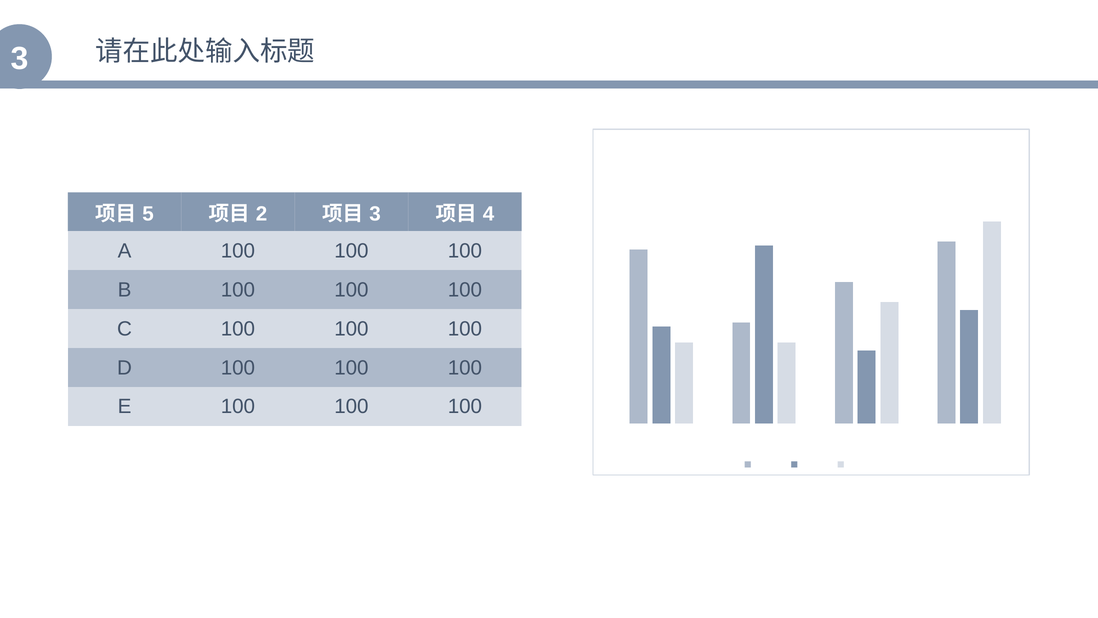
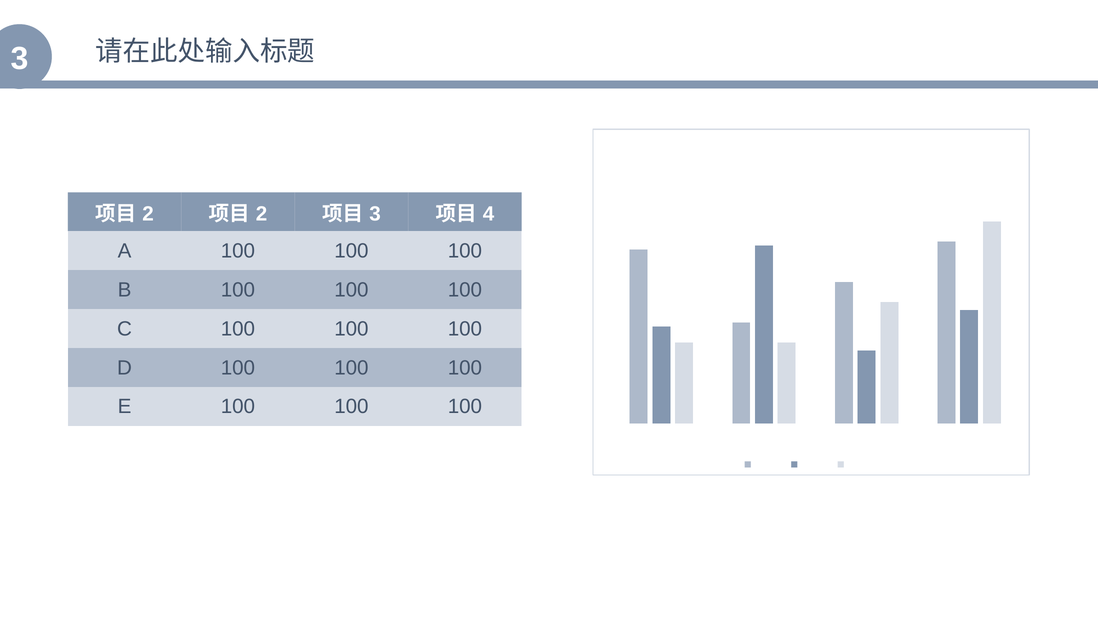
5: 5 -> 2 (148, 214)
